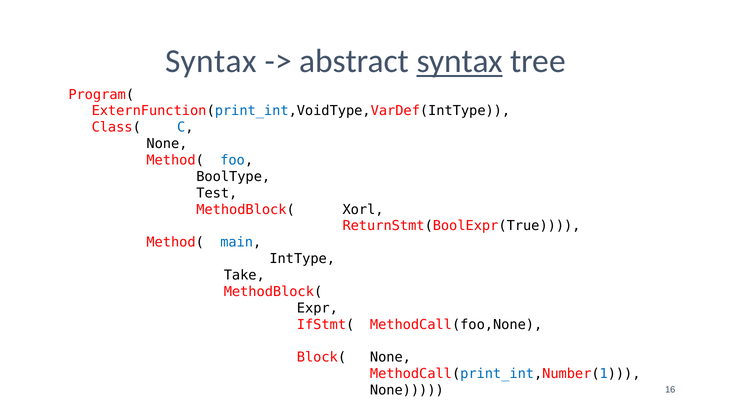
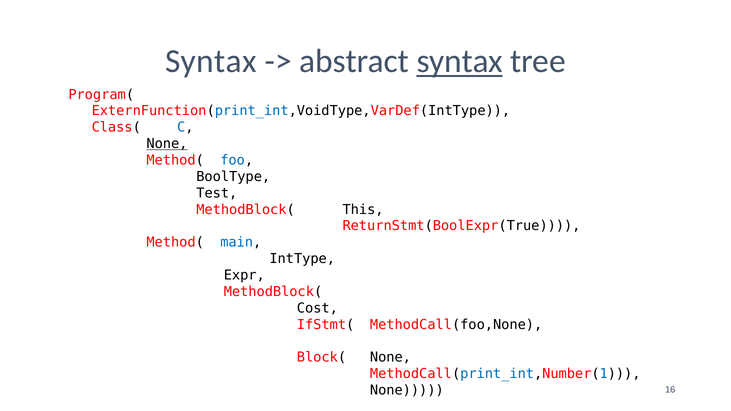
None underline: none -> present (167, 144)
Xorl: Xorl -> This (363, 210)
Take: Take -> Expr (244, 275)
Expr: Expr -> Cost (317, 308)
